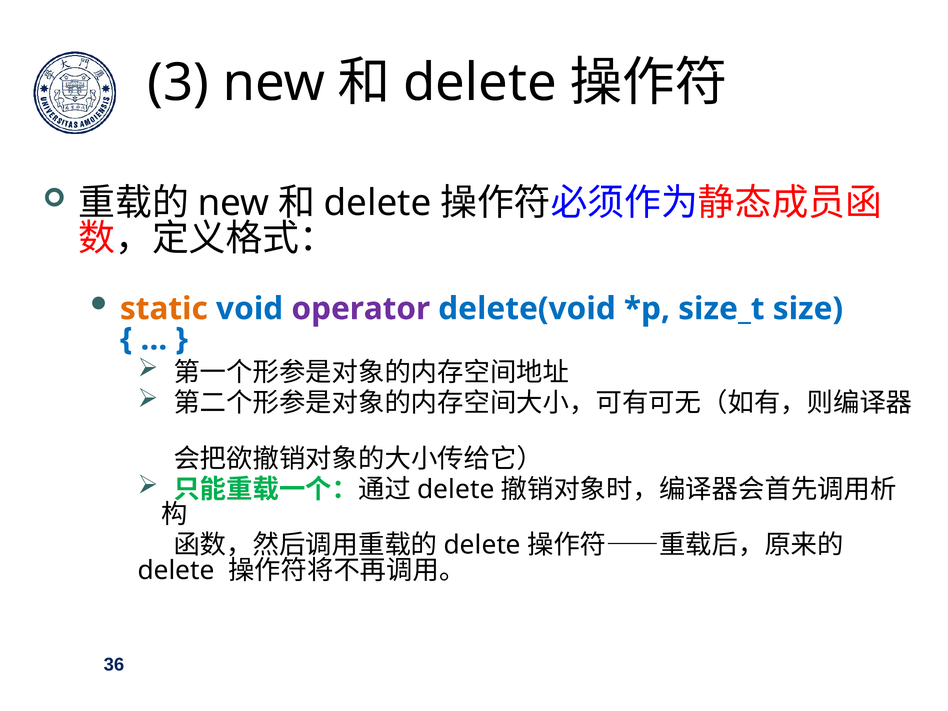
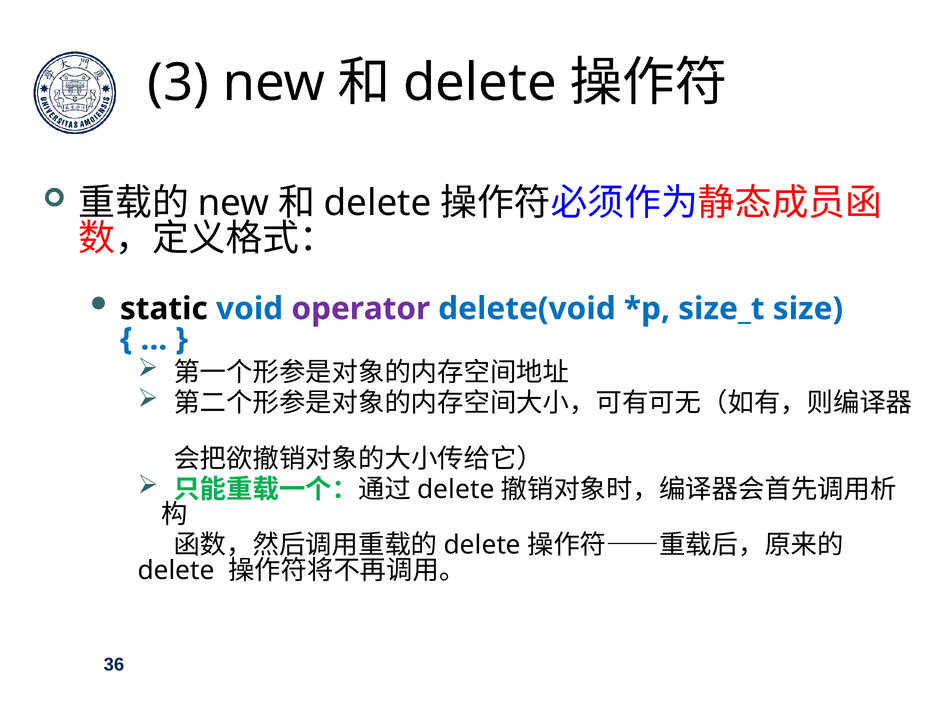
static colour: orange -> black (164, 309)
